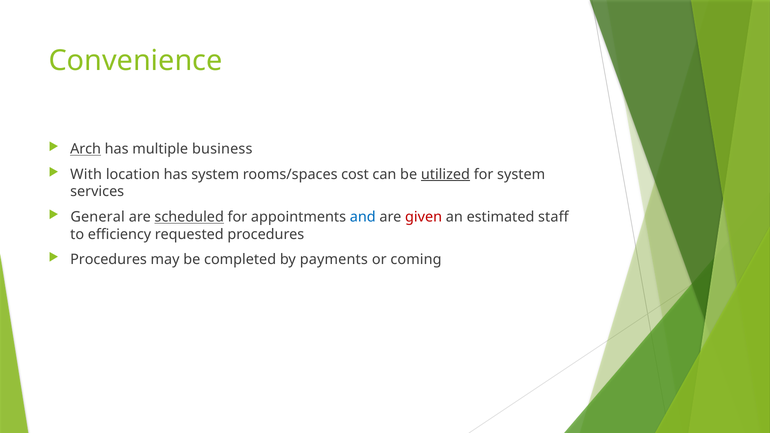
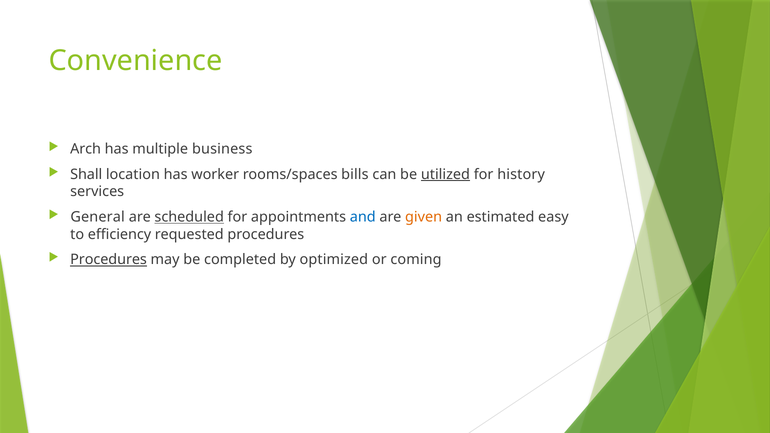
Arch underline: present -> none (86, 149)
With: With -> Shall (86, 174)
has system: system -> worker (215, 174)
cost: cost -> bills (355, 174)
for system: system -> history (521, 174)
given colour: red -> orange (424, 217)
staff: staff -> easy (553, 217)
Procedures underline: none -> present (109, 260)
payments: payments -> optimized (334, 260)
